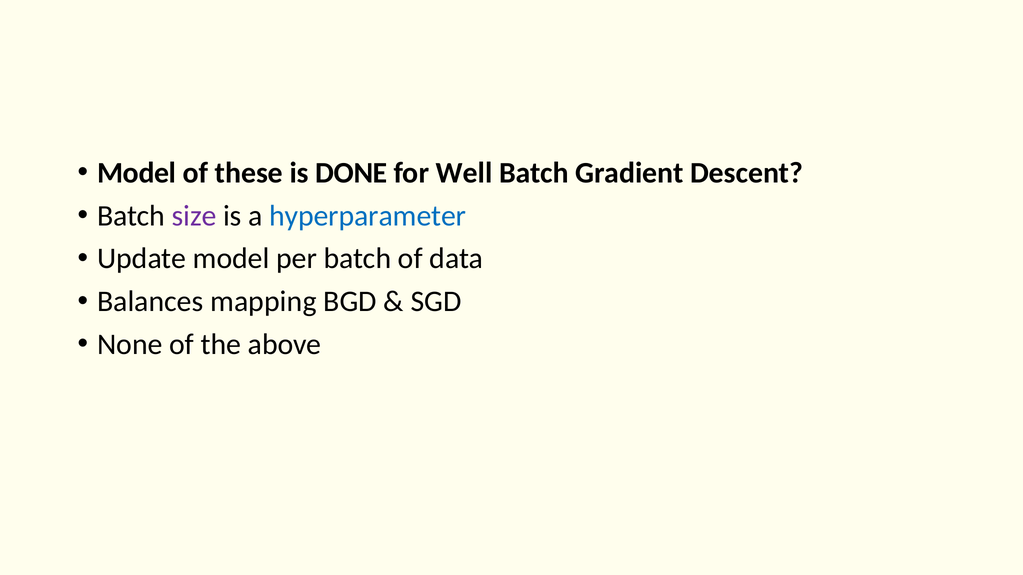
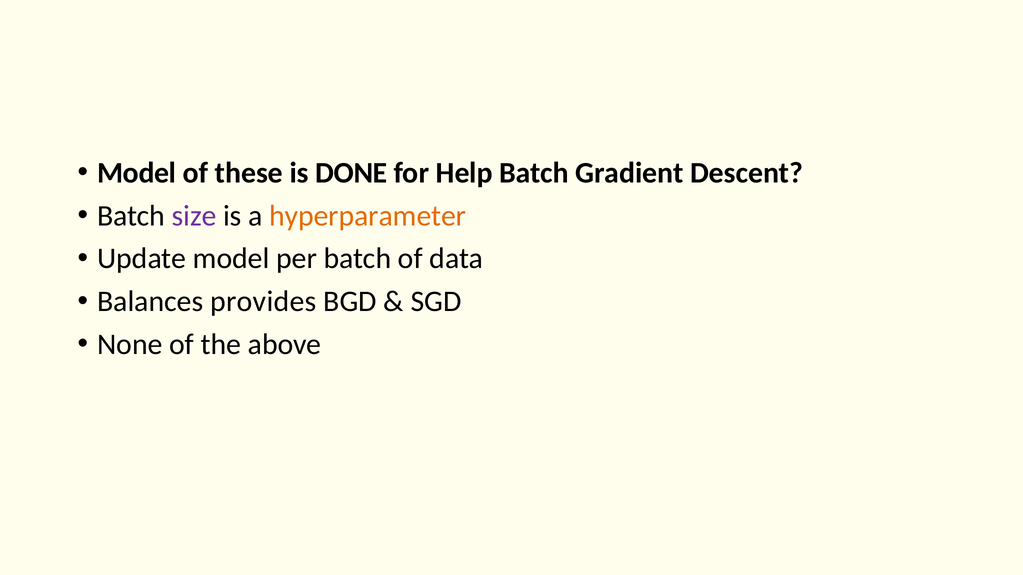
Well: Well -> Help (464, 173)
hyperparameter colour: blue -> orange (368, 216)
mapping: mapping -> provides (263, 302)
